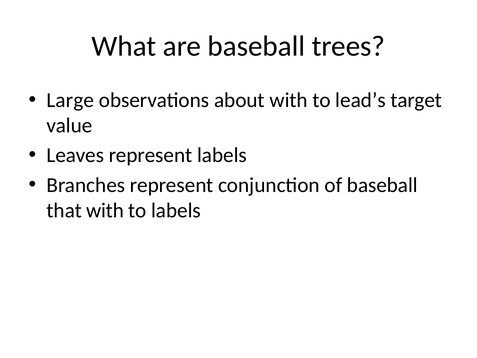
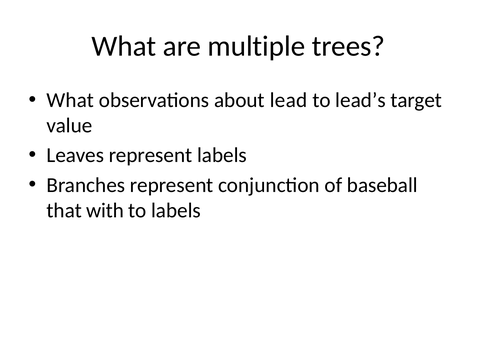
are baseball: baseball -> multiple (256, 46)
Large: Large -> What (70, 100)
about with: with -> lead (289, 100)
